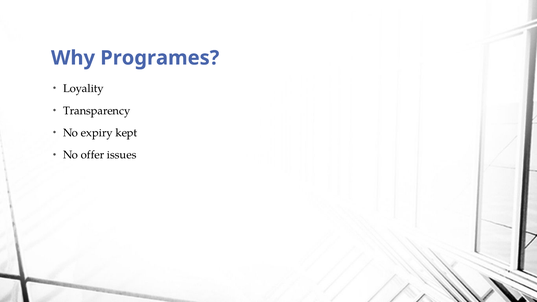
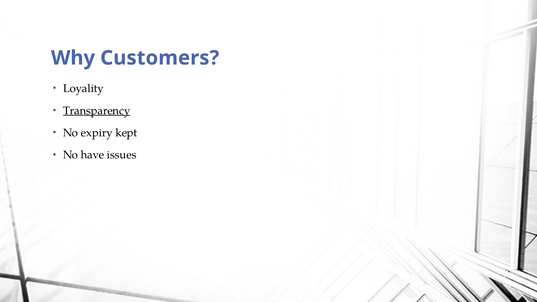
Programes: Programes -> Customers (160, 58)
Transparency underline: none -> present (97, 111)
offer: offer -> have (93, 155)
